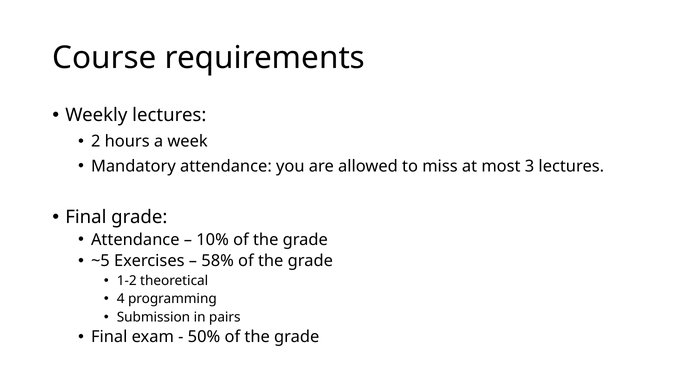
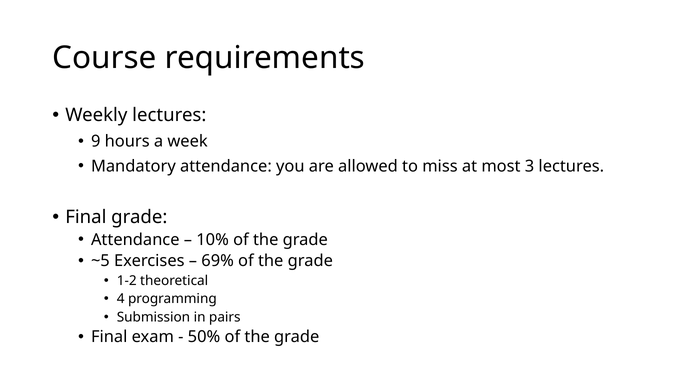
2: 2 -> 9 (96, 141)
58%: 58% -> 69% (218, 261)
